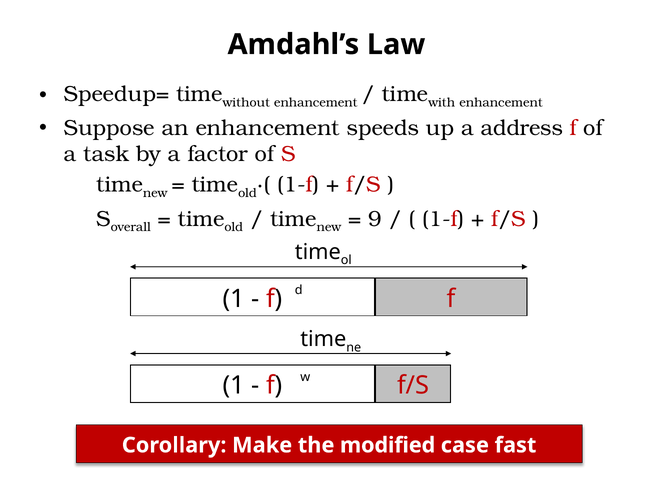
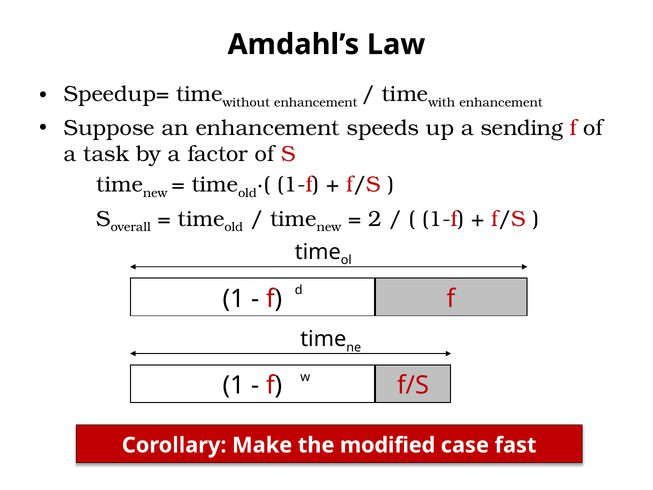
address: address -> sending (522, 128)
9: 9 -> 2 (375, 219)
